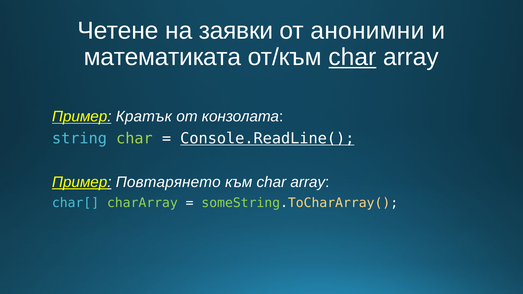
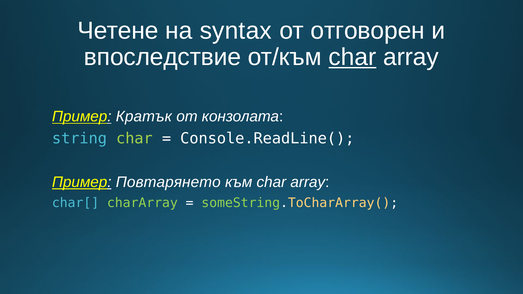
заявки: заявки -> syntax (236, 31)
анонимни: анонимни -> отговорен (368, 31)
математиката: математиката -> впоследствие (163, 57)
Console.ReadLine( underline: present -> none (267, 139)
